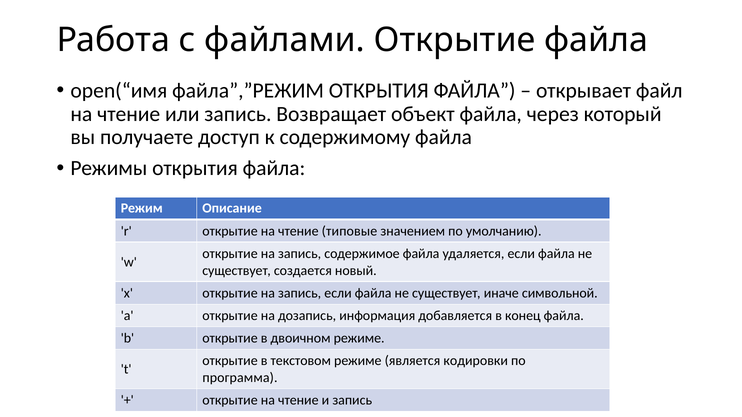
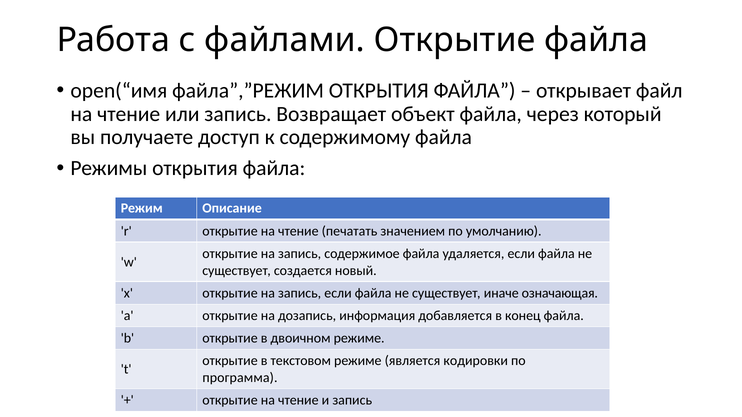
типовые: типовые -> печатать (350, 231)
символьной: символьной -> означающая (560, 293)
